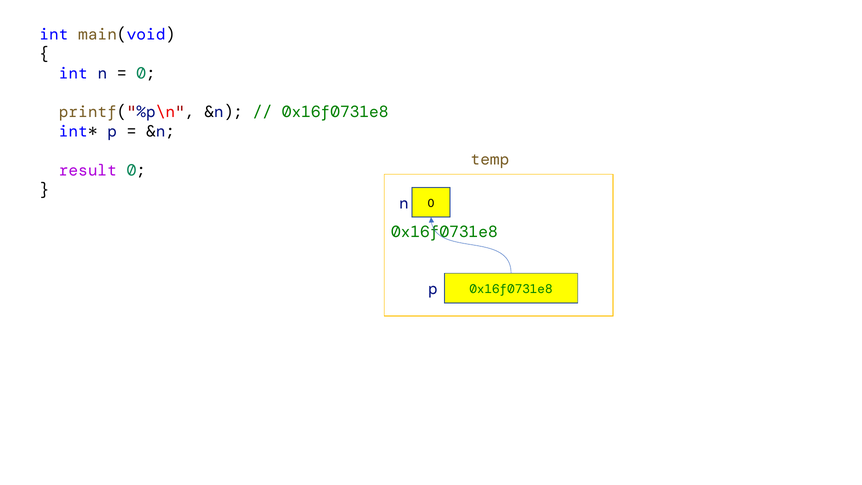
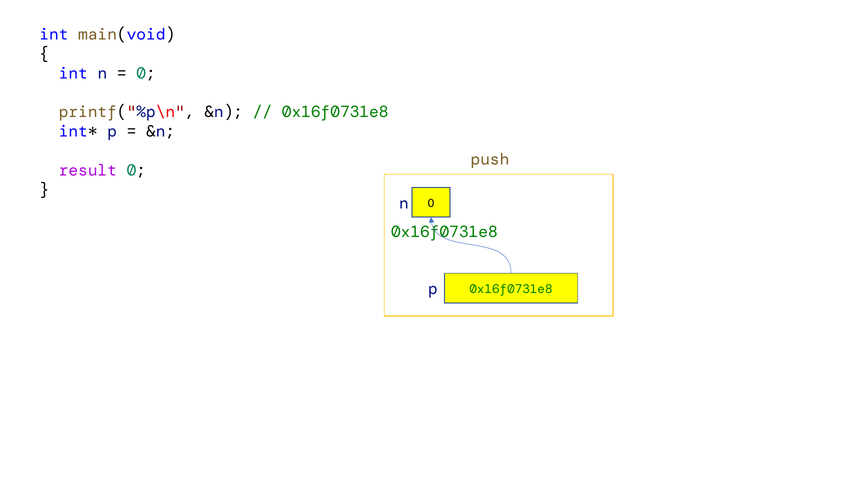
temp: temp -> push (490, 159)
